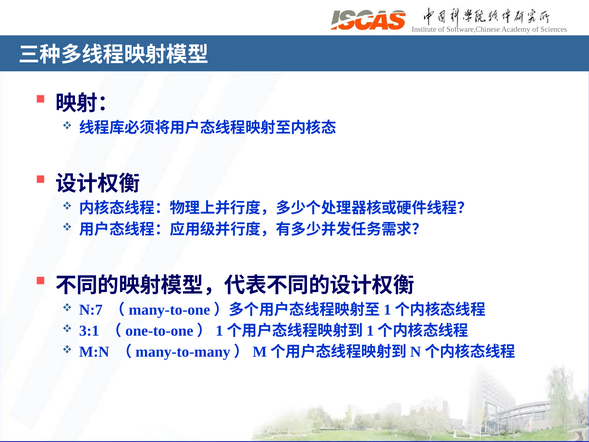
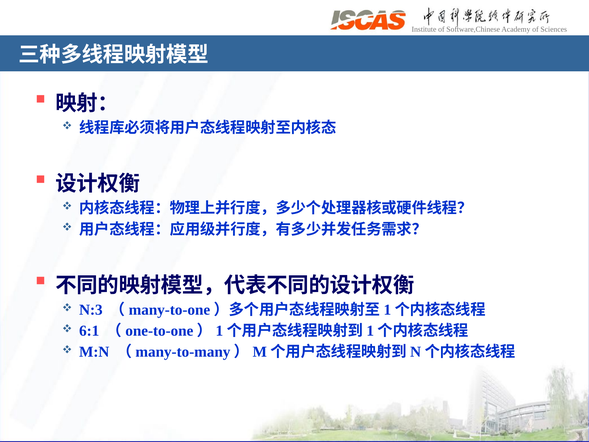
N:7: N:7 -> N:3 (91, 310)
3:1: 3:1 -> 6:1 (89, 331)
